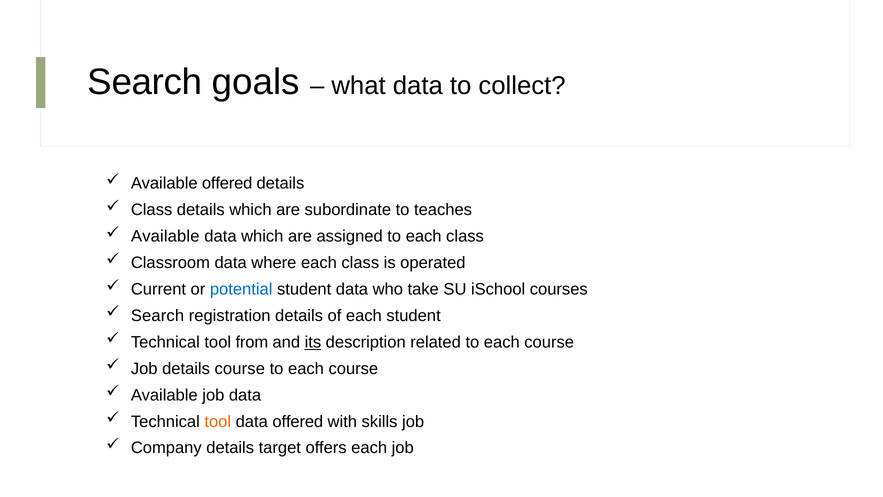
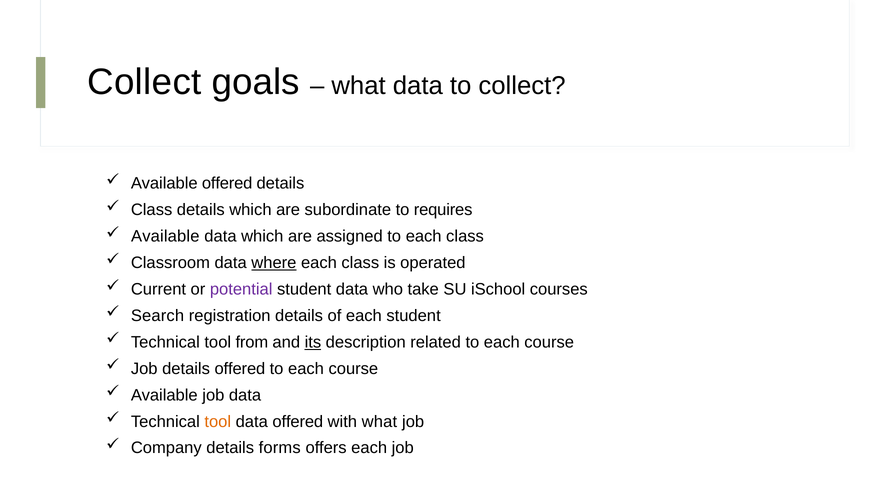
Search: Search -> Collect (144, 82)
teaches: teaches -> requires (443, 210)
where underline: none -> present (274, 263)
potential colour: blue -> purple (241, 289)
details course: course -> offered (240, 368)
with skills: skills -> what (379, 421)
target: target -> forms (280, 448)
